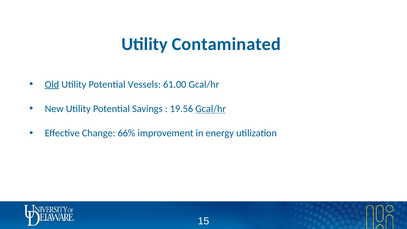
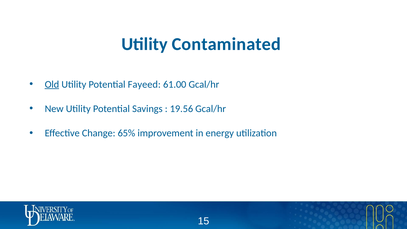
Vessels: Vessels -> Fayeed (144, 84)
Gcal/hr underline: present -> none (211, 109)
66%: 66% -> 65% (126, 133)
